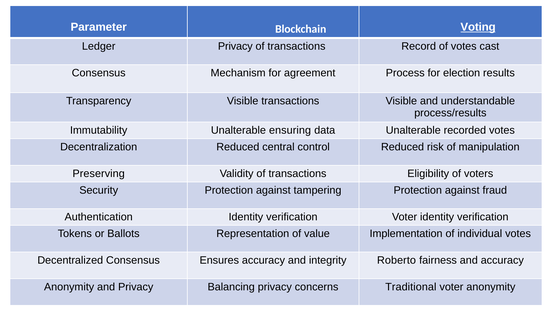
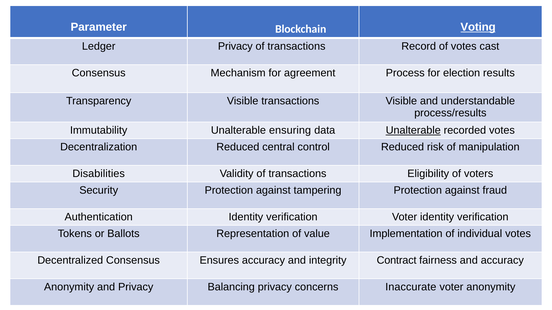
Unalterable underline: none -> present (413, 131)
Preserving: Preserving -> Disabilities (99, 174)
Roberto: Roberto -> Contract (397, 261)
Traditional: Traditional -> Inaccurate (411, 287)
